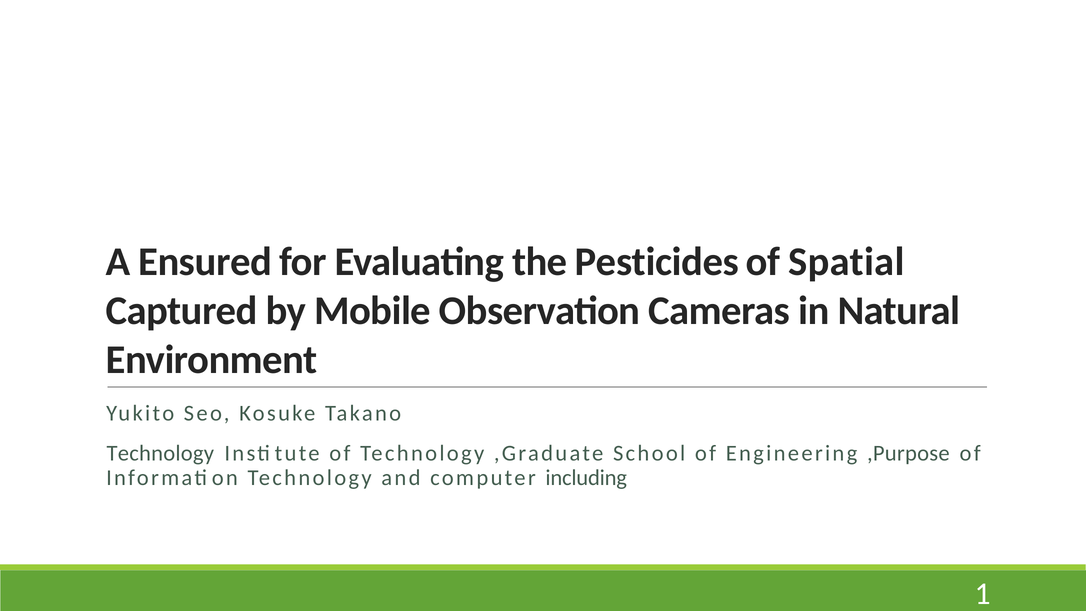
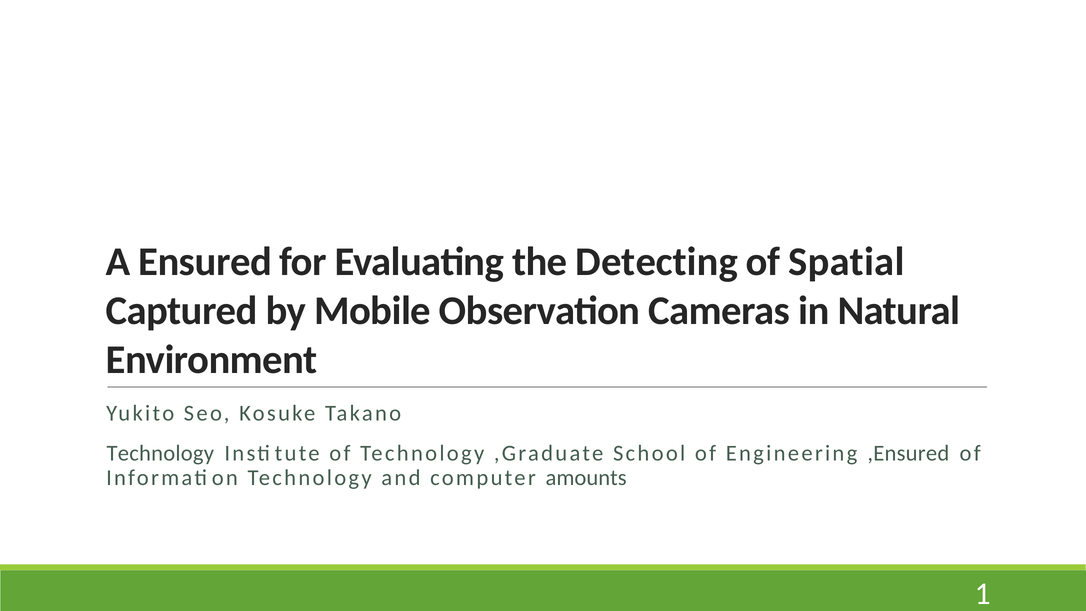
Pesticides: Pesticides -> Detecting (657, 262)
,Purpose: ,Purpose -> ,Ensured (908, 453)
including: including -> amounts (586, 478)
